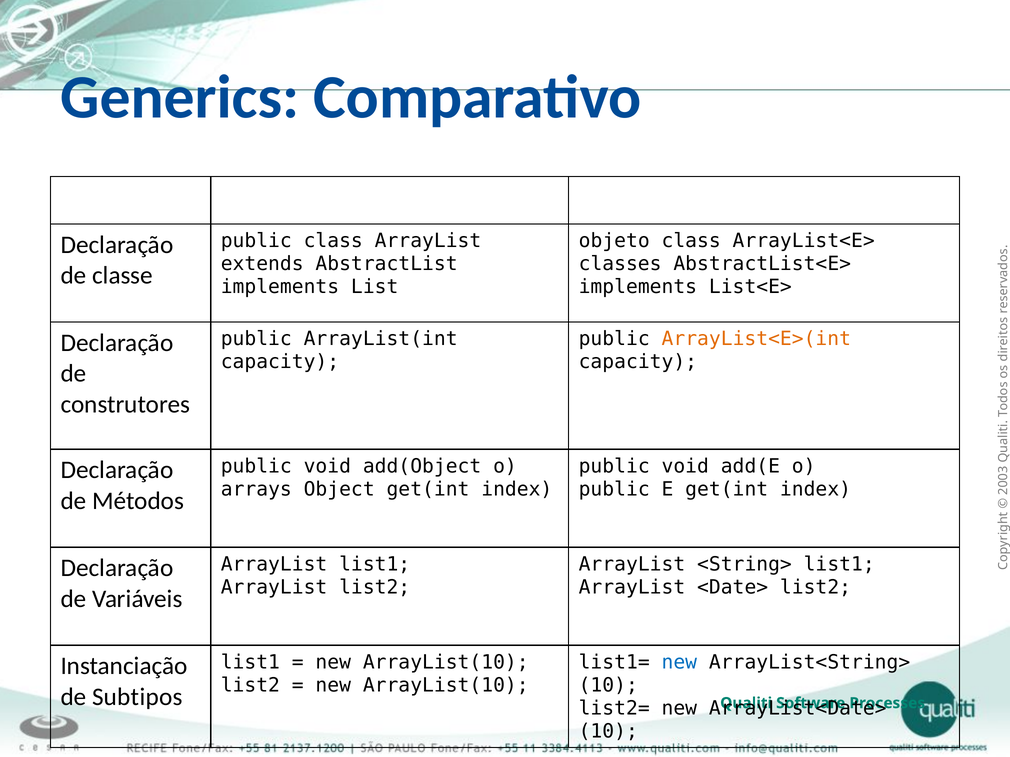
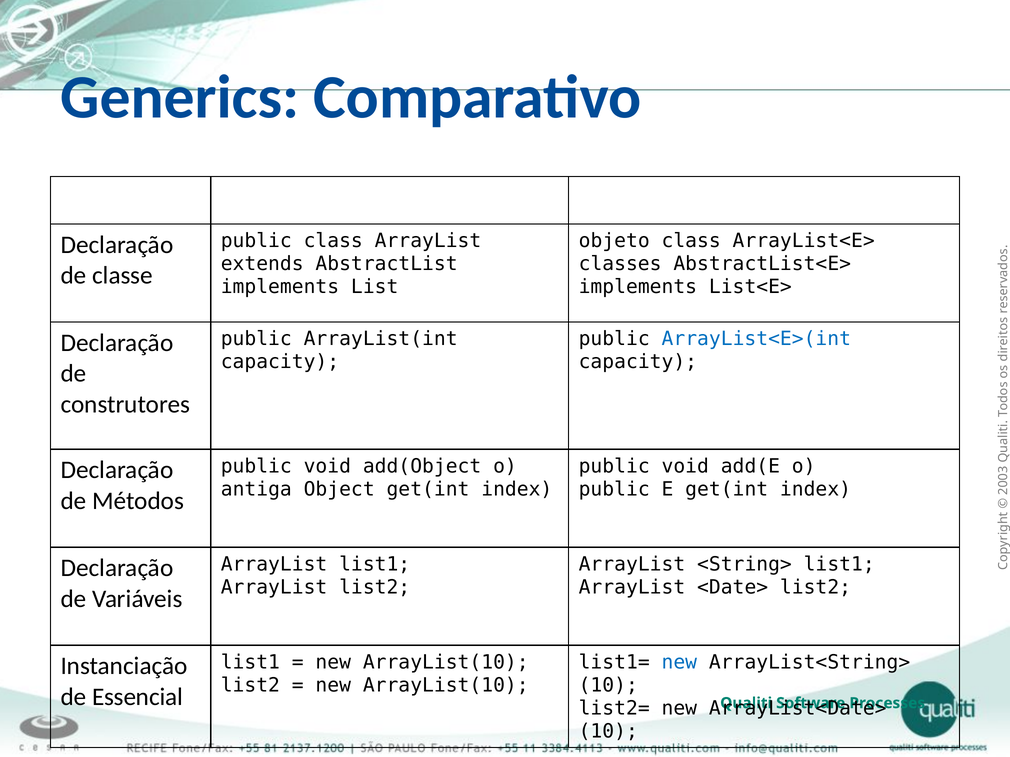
ArrayList<E>(int colour: orange -> blue (756, 339)
arrays: arrays -> antiga (256, 489)
Subtipos: Subtipos -> Essencial (137, 697)
